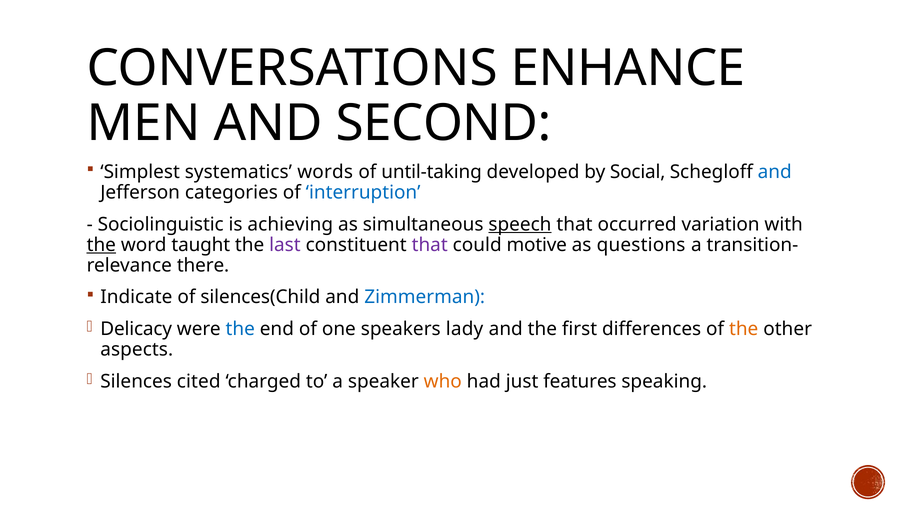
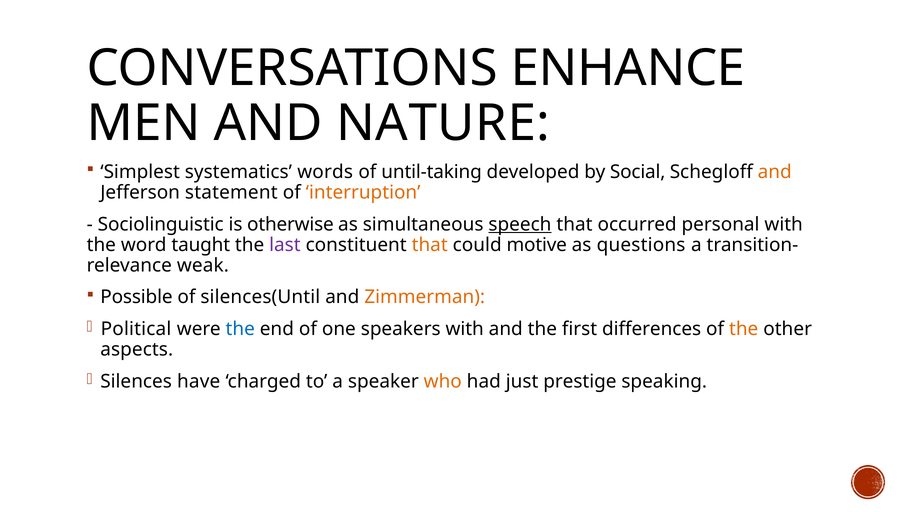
SECOND: SECOND -> NATURE (443, 124)
and colour: blue -> orange (775, 172)
categories: categories -> statement (231, 192)
interruption colour: blue -> orange (363, 192)
achieving: achieving -> otherwise (290, 224)
variation: variation -> personal (721, 224)
the underline: present -> none (101, 245)
that colour: purple -> orange (430, 245)
there: there -> weak (203, 265)
Indicate: Indicate -> Possible (136, 297)
silences(Child: silences(Child -> silences(Until (260, 297)
Zimmerman colour: blue -> orange (425, 297)
Delicacy: Delicacy -> Political (136, 329)
speakers lady: lady -> with (465, 329)
cited: cited -> have (199, 381)
features: features -> prestige (580, 381)
